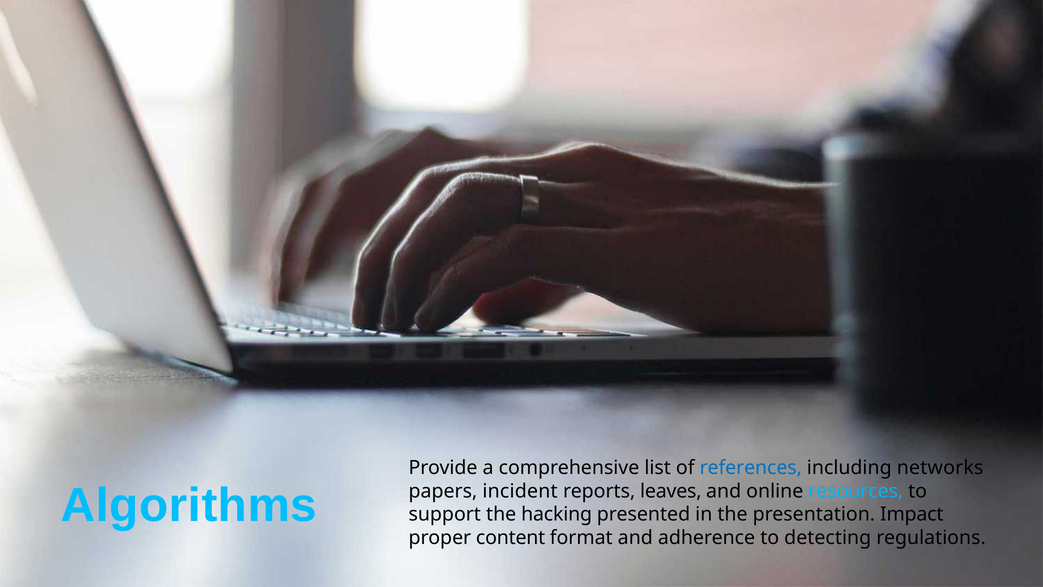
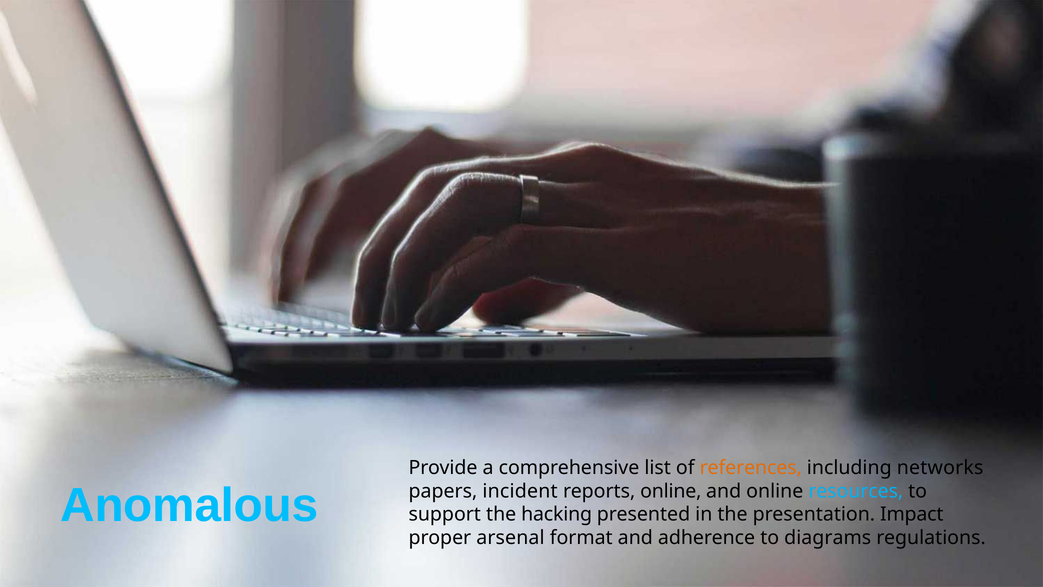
references colour: blue -> orange (751, 467)
Algorithms: Algorithms -> Anomalous (189, 505)
reports leaves: leaves -> online (671, 491)
content: content -> arsenal (510, 538)
detecting: detecting -> diagrams (828, 538)
